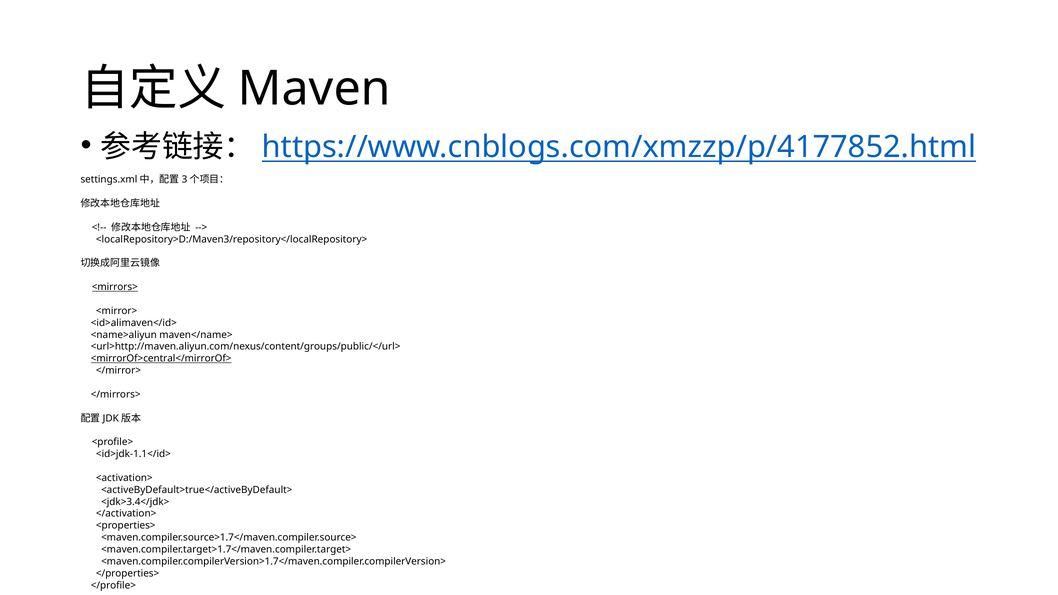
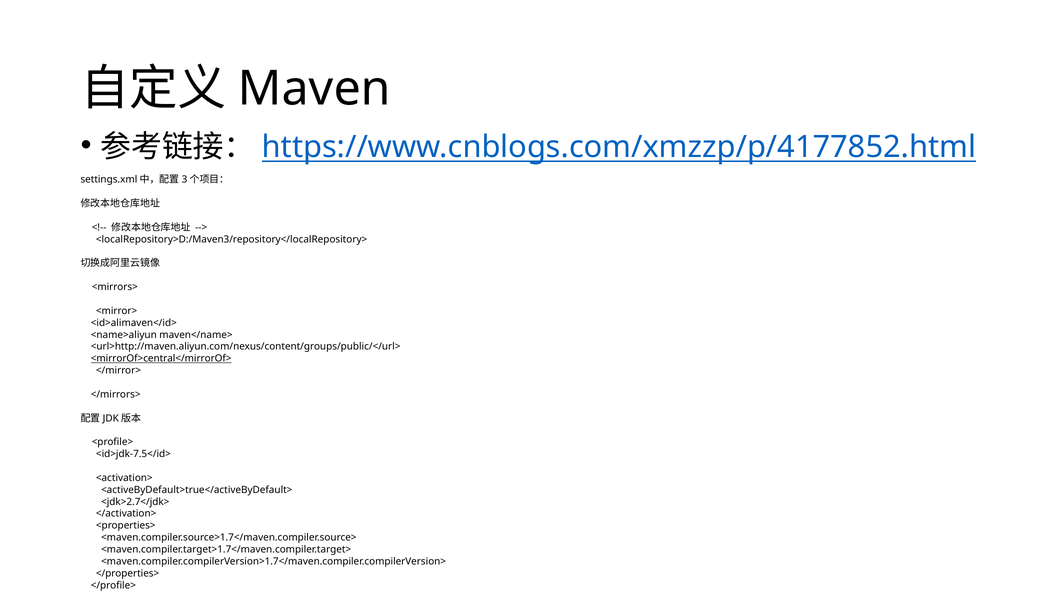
<mirrors> underline: present -> none (115, 287)
<id>jdk-1.1</id>: <id>jdk-1.1</id> -> <id>jdk-7.5</id> (133, 454)
<jdk>3.4</jdk>: <jdk>3.4</jdk> -> <jdk>2.7</jdk> (135, 502)
